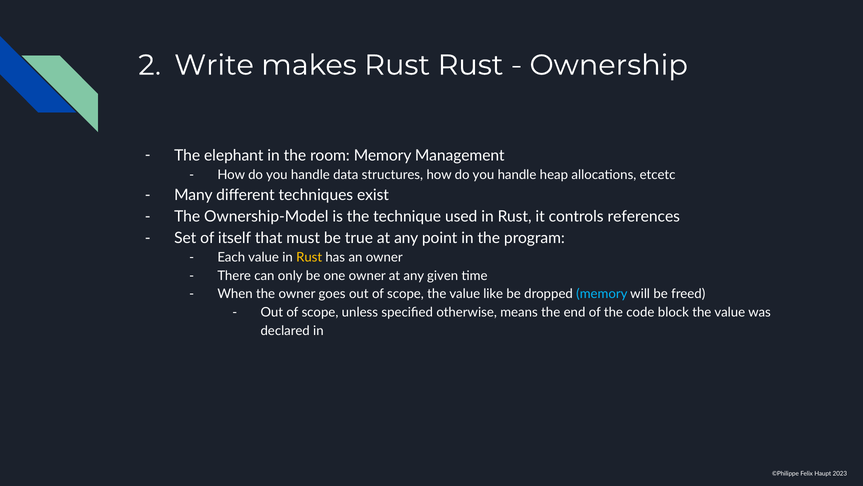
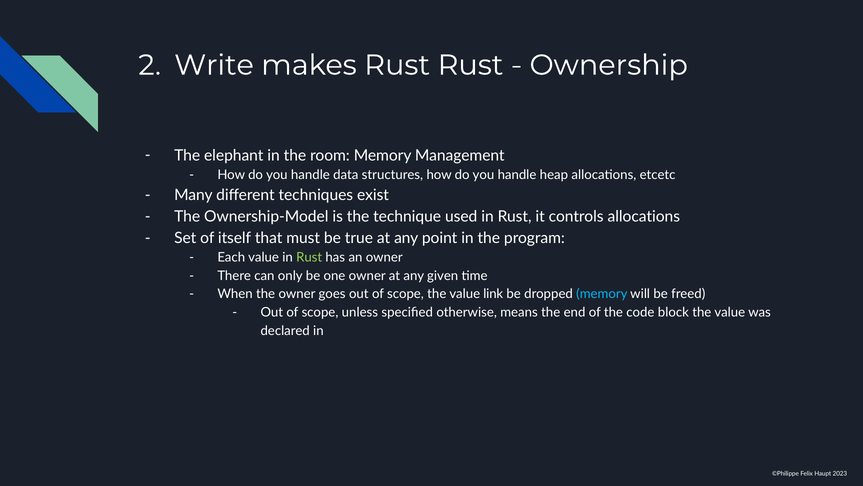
controls references: references -> allocations (644, 216)
Rust colour: yellow -> light green (309, 257)
like: like -> link (493, 294)
